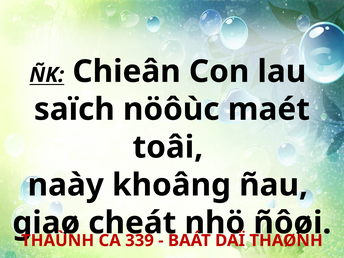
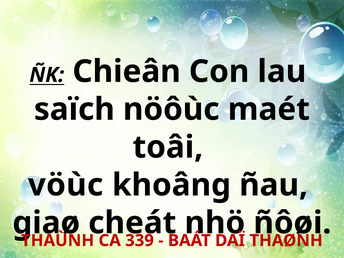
naày: naày -> vöùc (66, 185)
